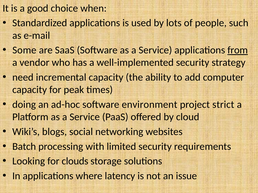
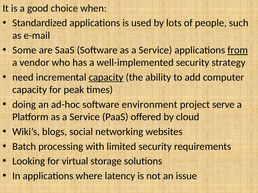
capacity underline: none -> present (106, 78)
strict: strict -> serve (223, 105)
clouds: clouds -> virtual (75, 162)
